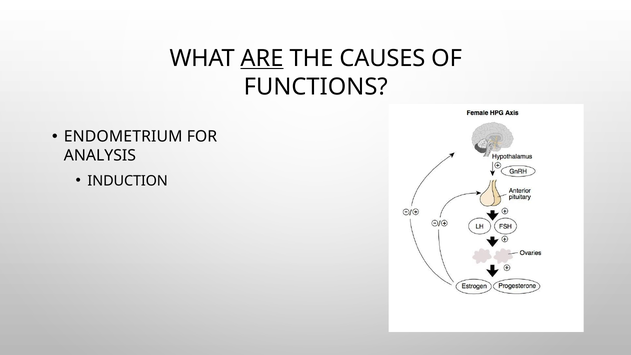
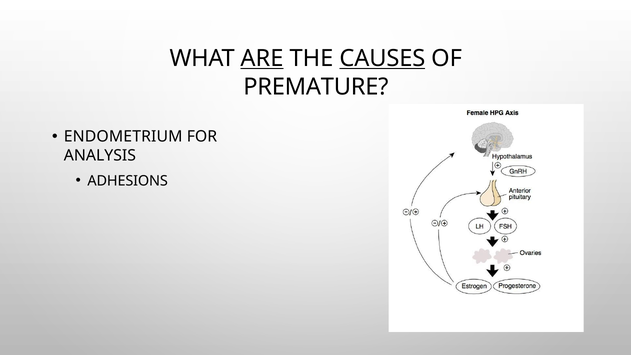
CAUSES underline: none -> present (382, 58)
FUNCTIONS: FUNCTIONS -> PREMATURE (316, 87)
INDUCTION: INDUCTION -> ADHESIONS (128, 181)
